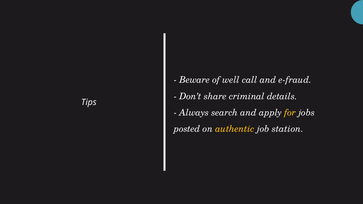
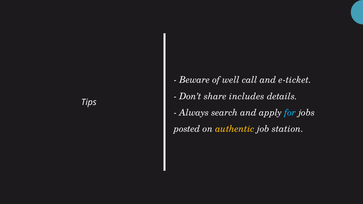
e-fraud: e-fraud -> e-ticket (295, 80)
criminal: criminal -> includes (247, 96)
for colour: yellow -> light blue (290, 113)
